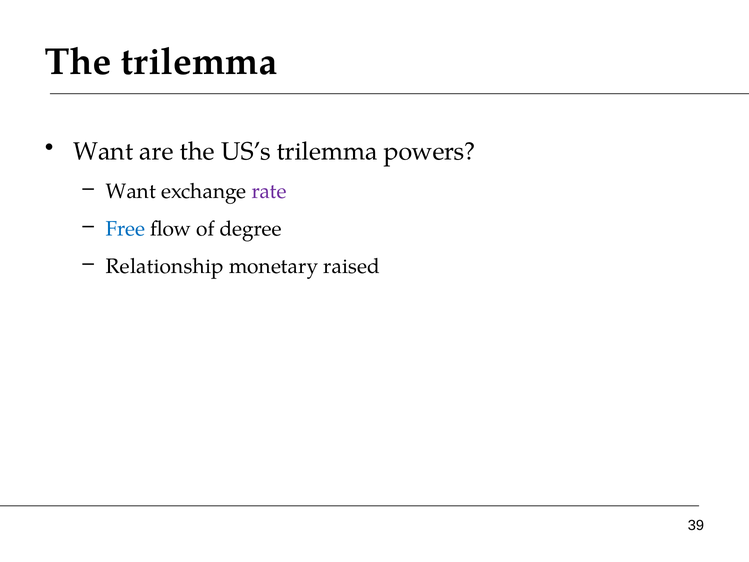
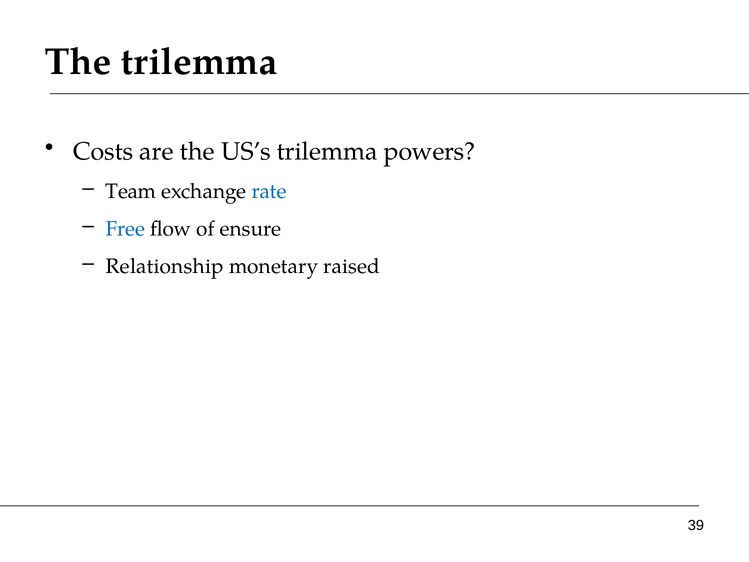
Want: Want -> Costs (103, 152)
Want: Want -> Team (131, 191)
rate colour: purple -> blue (269, 191)
degree: degree -> ensure (251, 229)
